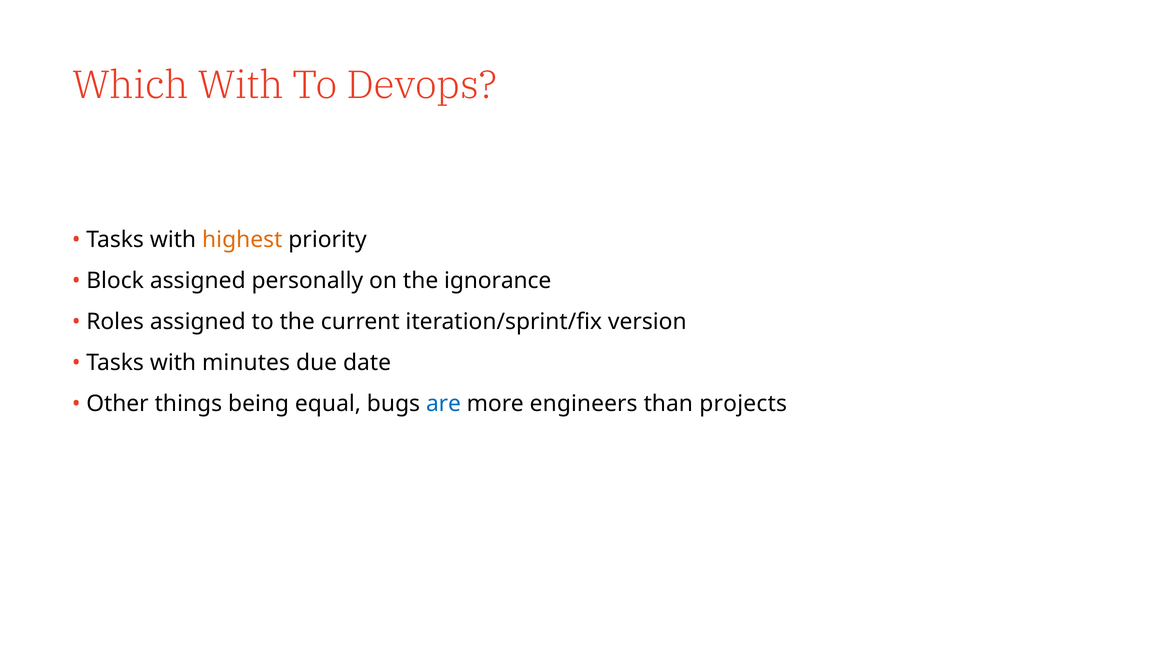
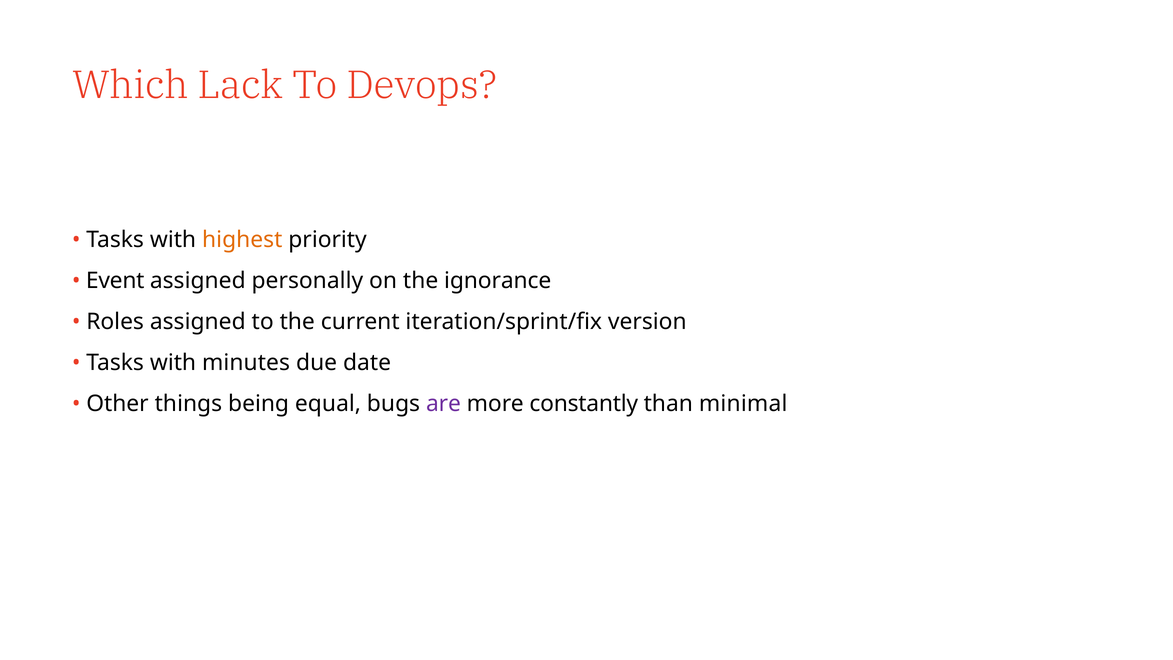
Which With: With -> Lack (240, 85)
Block: Block -> Event (115, 281)
are colour: blue -> purple (443, 404)
engineers: engineers -> constantly (584, 404)
projects: projects -> minimal (743, 404)
